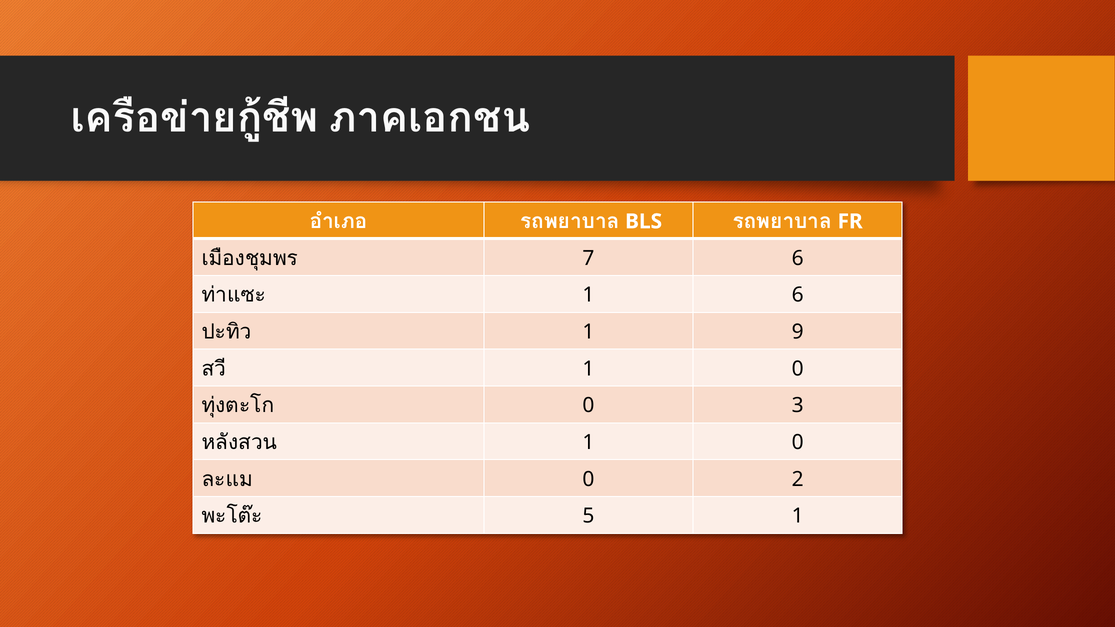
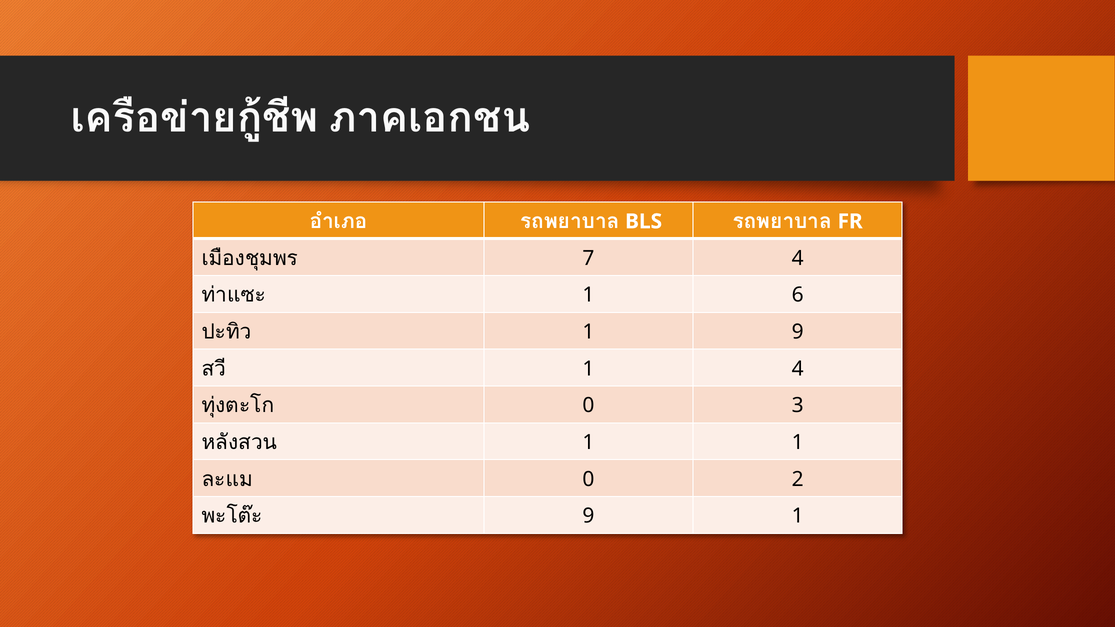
7 6: 6 -> 4 (798, 258)
0: 0 -> 4 (798, 369)
0: 0 -> 1 (798, 443)
5: 5 -> 9 (588, 516)
